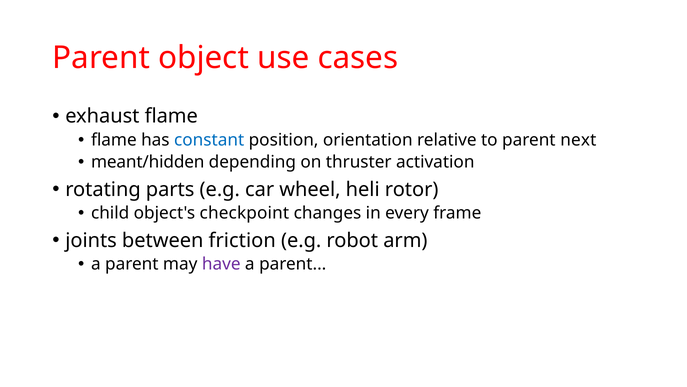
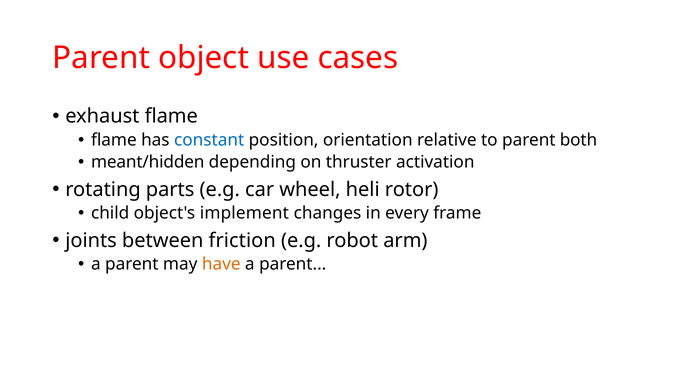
next: next -> both (578, 140)
checkpoint: checkpoint -> implement (244, 213)
have colour: purple -> orange (221, 264)
